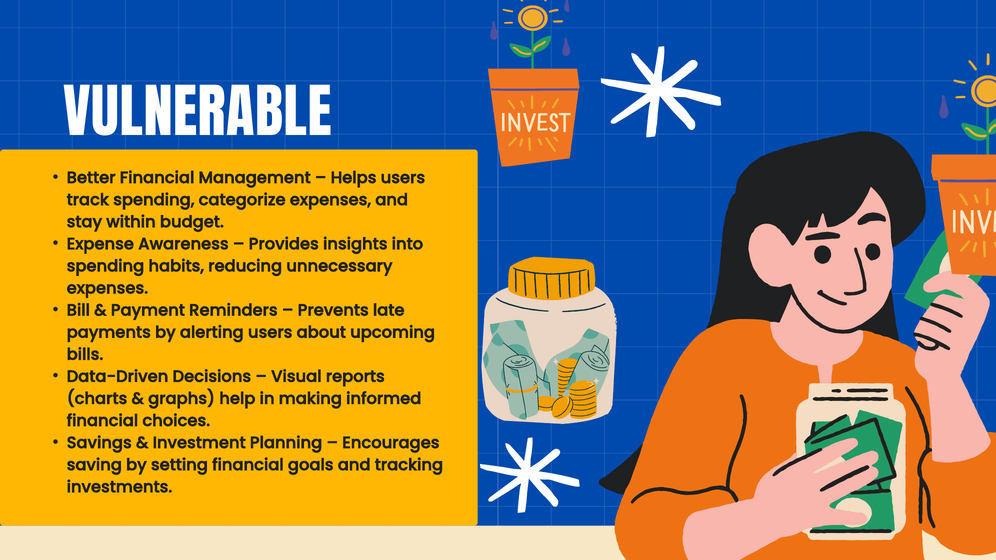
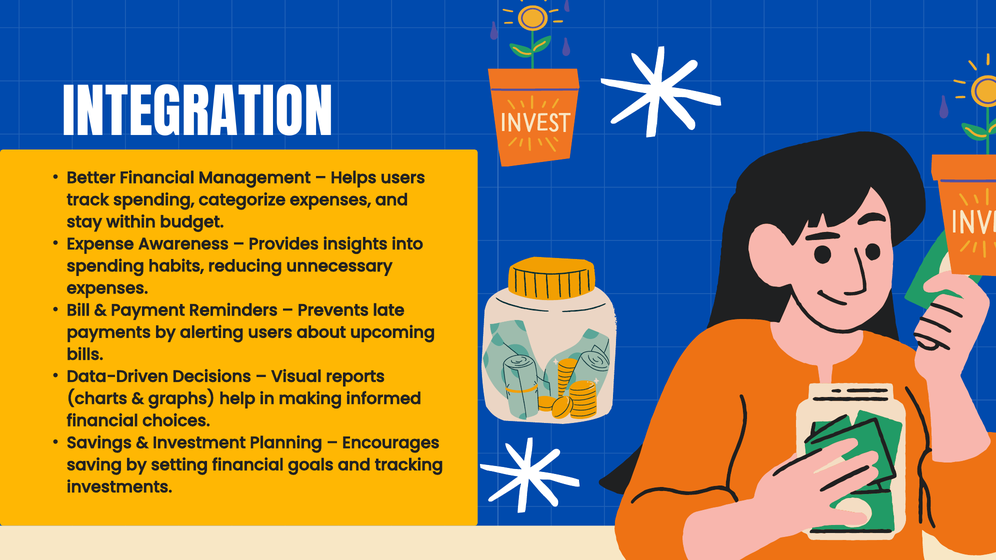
VULNERABLE: VULNERABLE -> INTEGRATION (198, 116)
